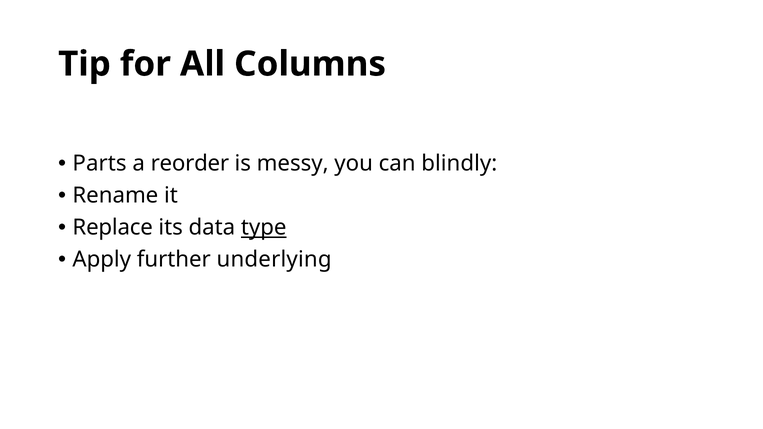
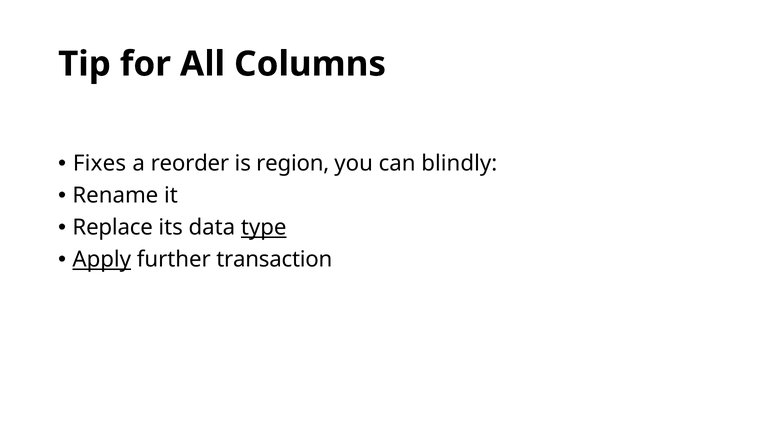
Parts: Parts -> Fixes (99, 164)
messy: messy -> region (293, 164)
Apply underline: none -> present (102, 260)
underlying: underlying -> transaction (274, 260)
